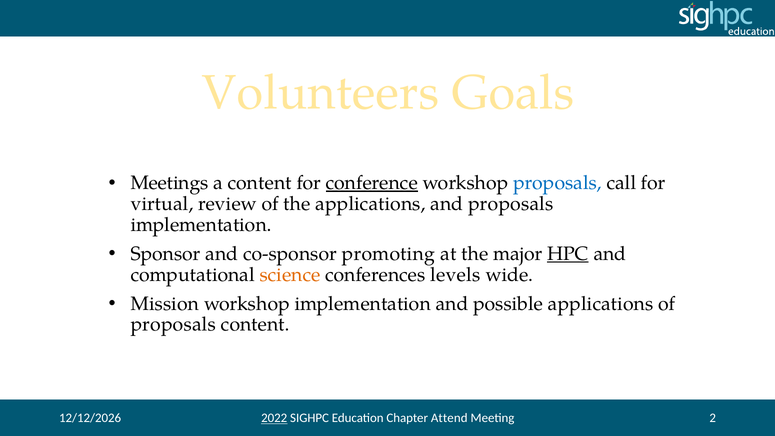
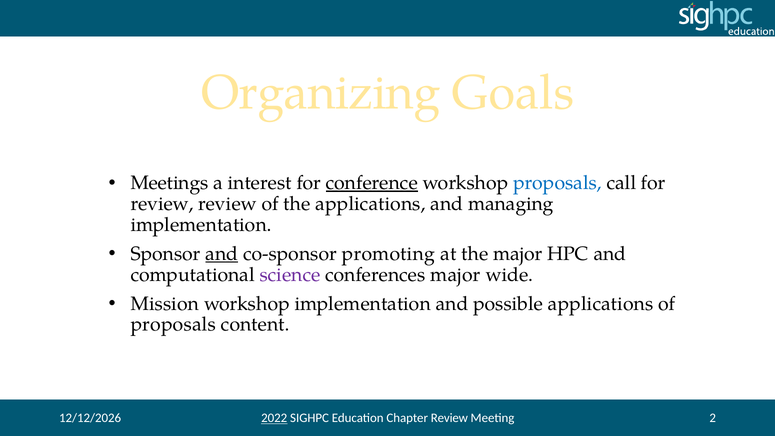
Volunteers: Volunteers -> Organizing (321, 93)
a content: content -> interest (260, 183)
virtual: virtual -> review (162, 204)
and proposals: proposals -> managing (511, 204)
and underline: none -> present (222, 254)
HPC underline: present -> none (568, 254)
science colour: orange -> purple (290, 275)
conferences levels: levels -> major (455, 275)
Chapter Attend: Attend -> Review (449, 418)
